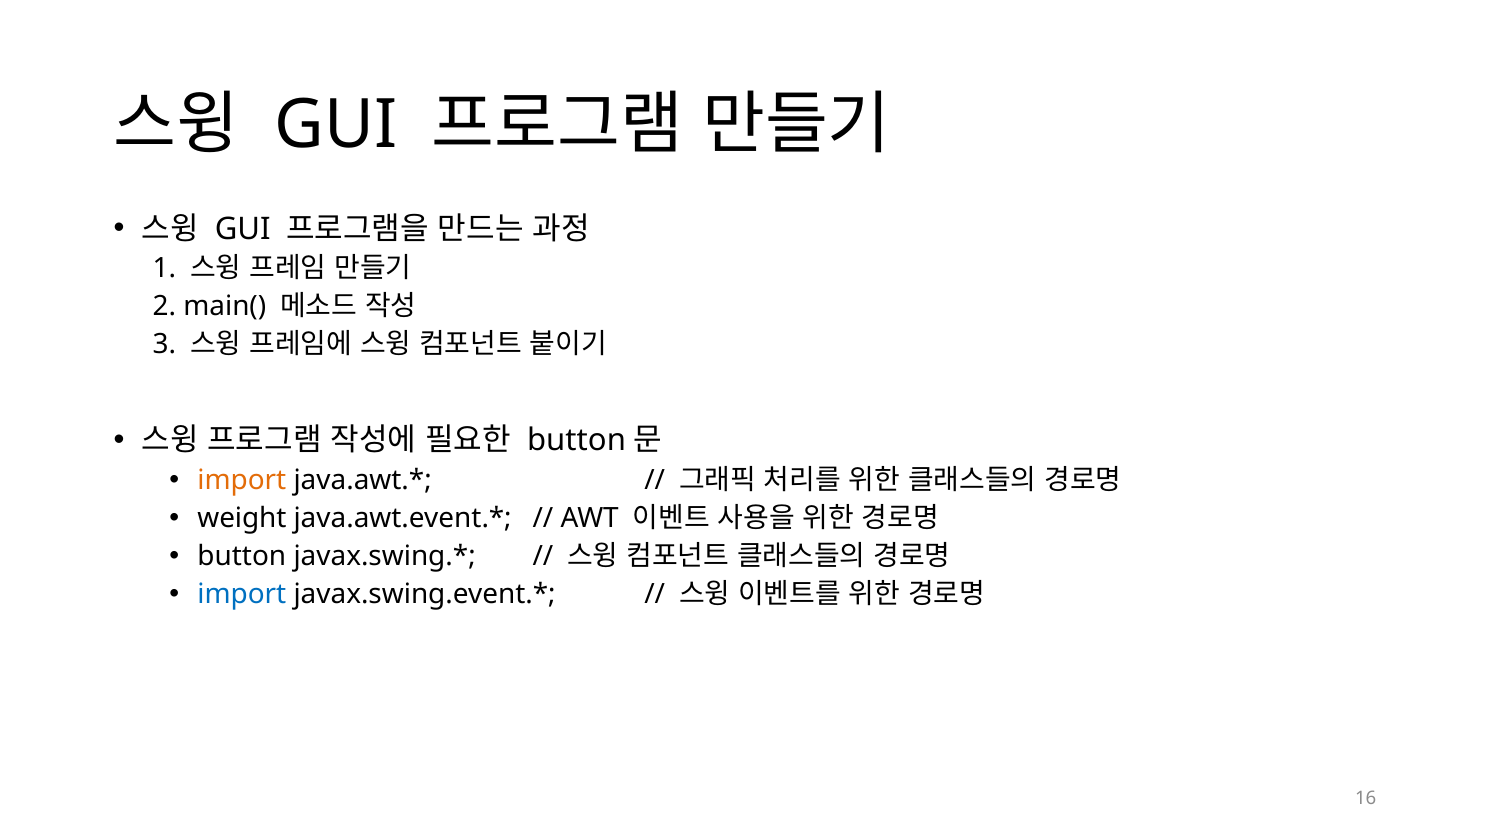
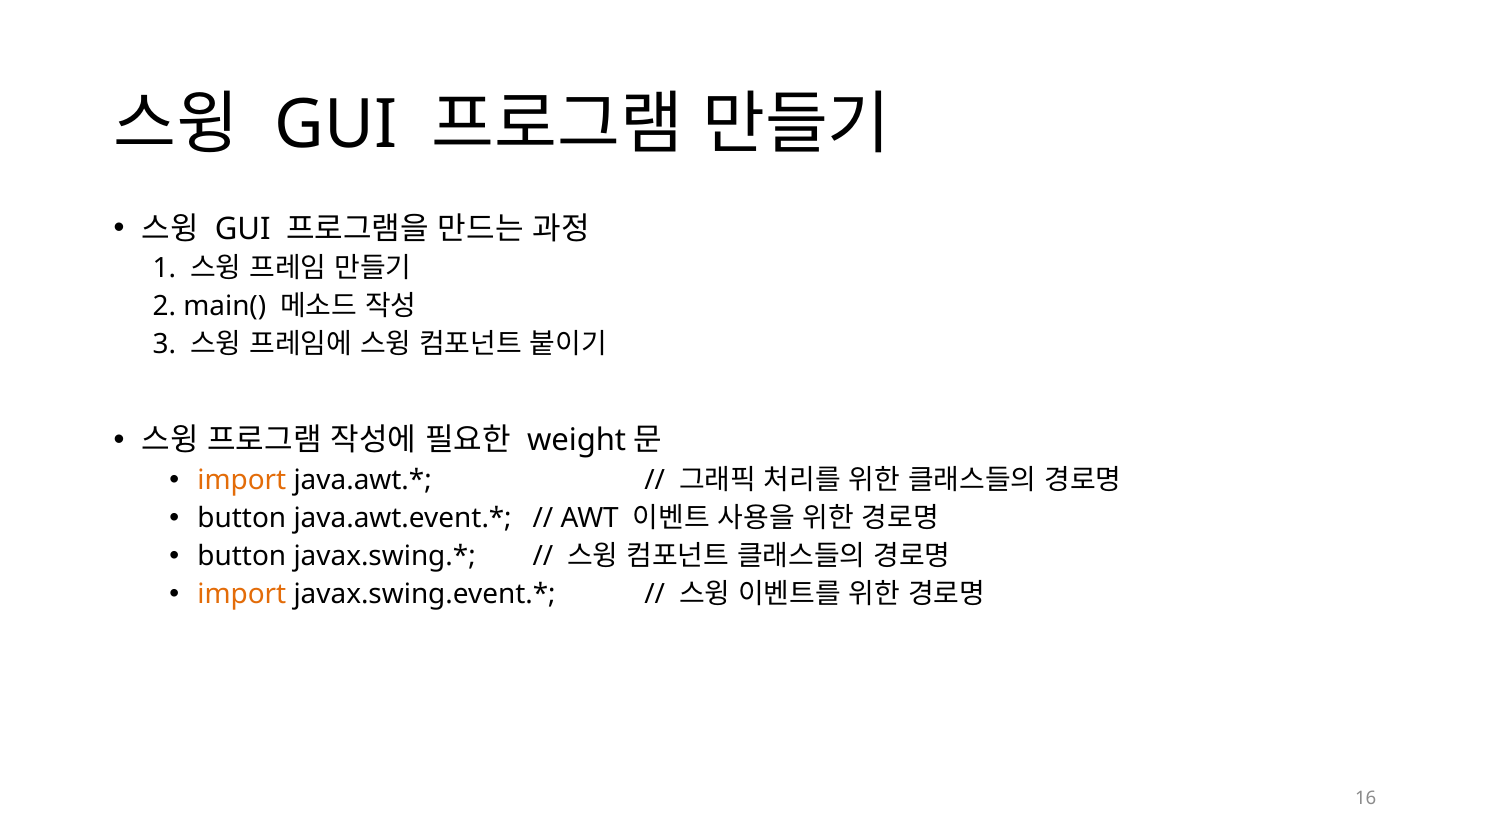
button: button -> weight (577, 441)
weight: weight -> button (242, 518)
import colour: blue -> orange (242, 594)
